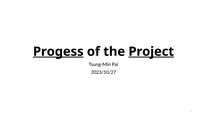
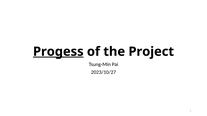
Project underline: present -> none (151, 52)
